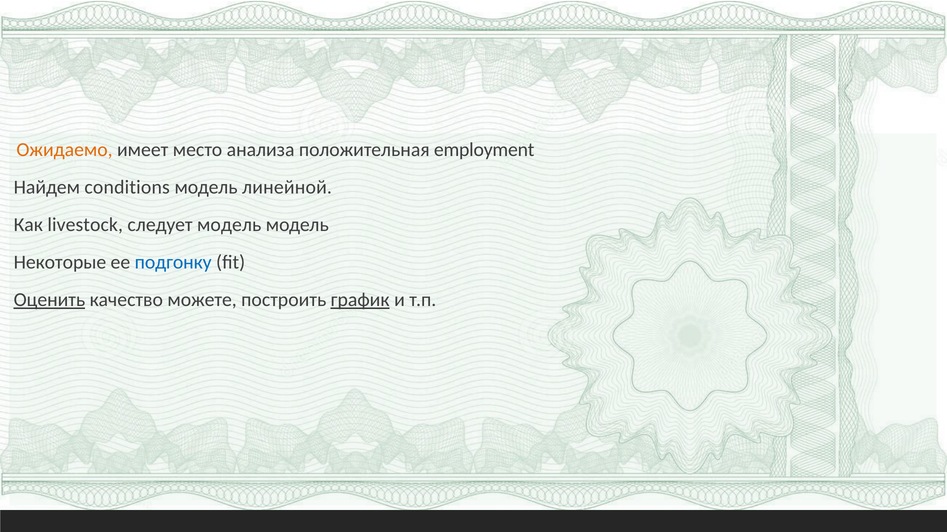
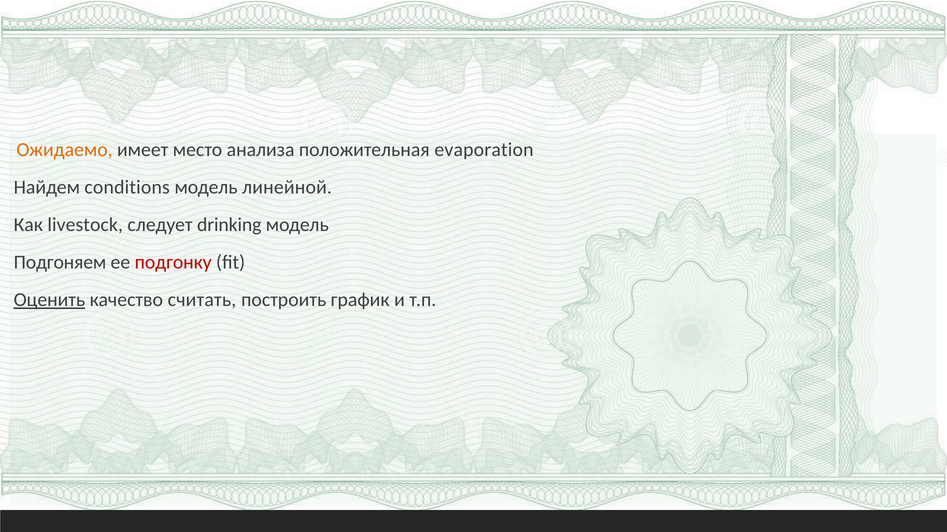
employment: employment -> evaporation (484, 150)
следует модель: модель -> drinking (229, 225)
Некоторые: Некоторые -> Подгоняем (60, 263)
подгонку colour: blue -> red (173, 263)
можете: можете -> считать (202, 300)
график underline: present -> none (360, 300)
